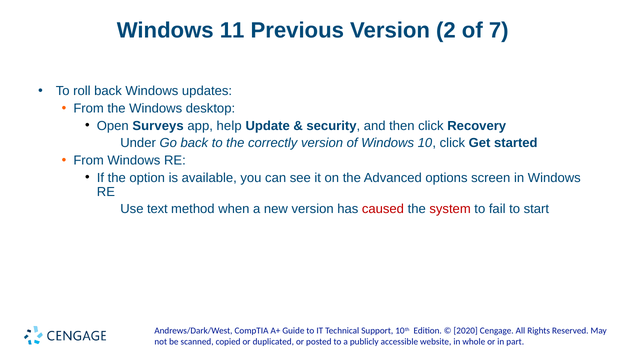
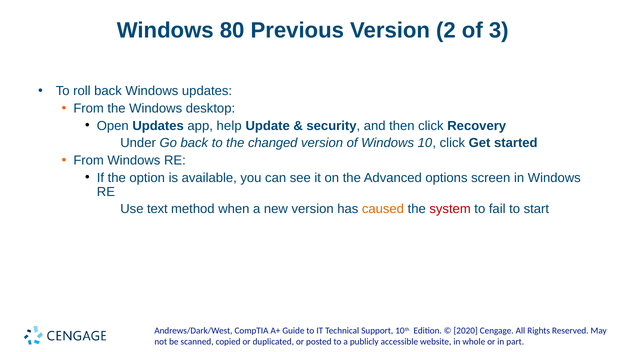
11: 11 -> 80 (232, 31)
7: 7 -> 3 (499, 31)
Open Surveys: Surveys -> Updates (158, 126)
correctly: correctly -> changed (273, 143)
caused colour: red -> orange (383, 209)
